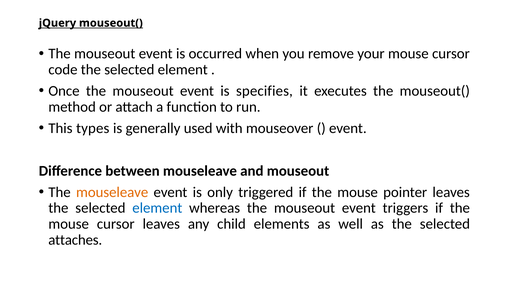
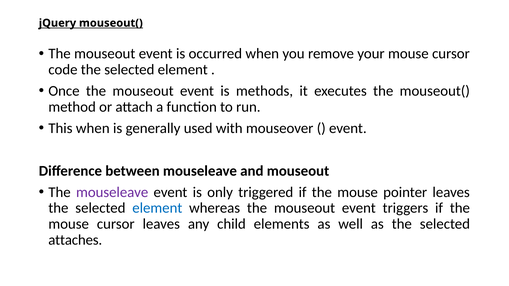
specifies: specifies -> methods (264, 91)
This types: types -> when (93, 128)
mouseleave colour: orange -> purple (112, 192)
